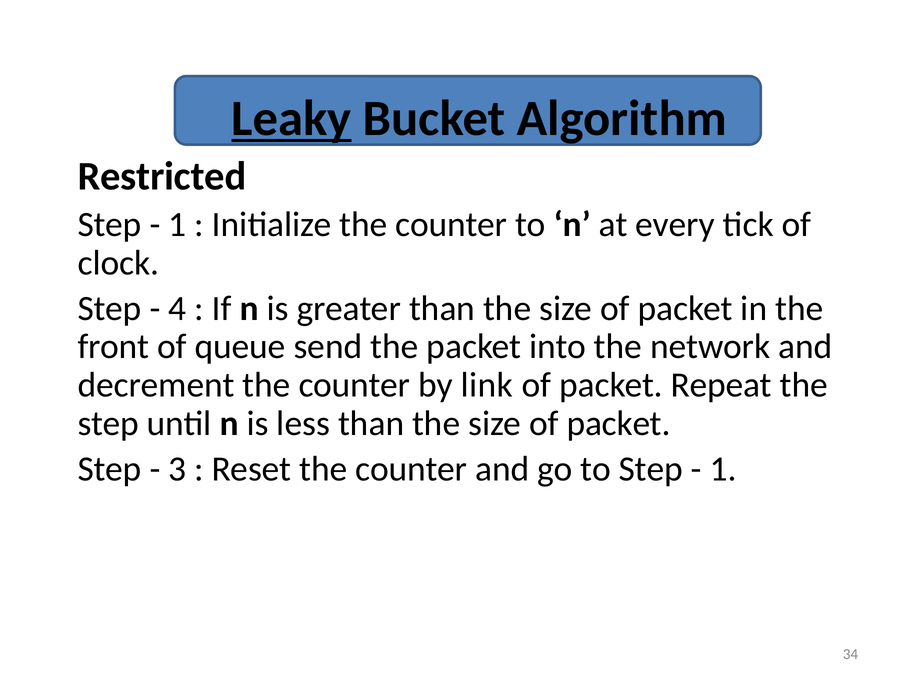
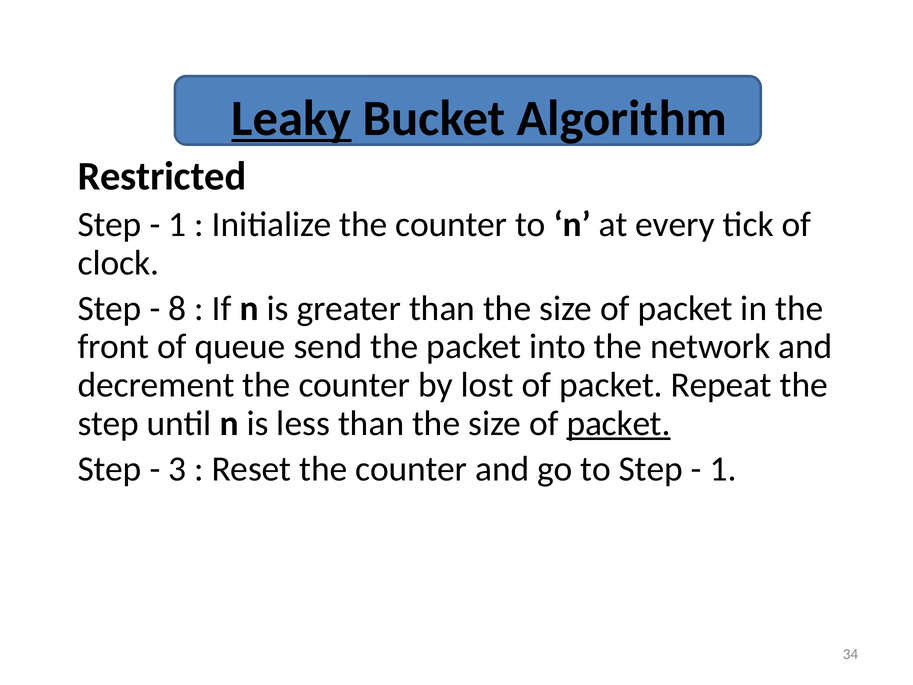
4: 4 -> 8 (177, 308)
link: link -> lost (487, 385)
packet underline: none -> present (619, 423)
